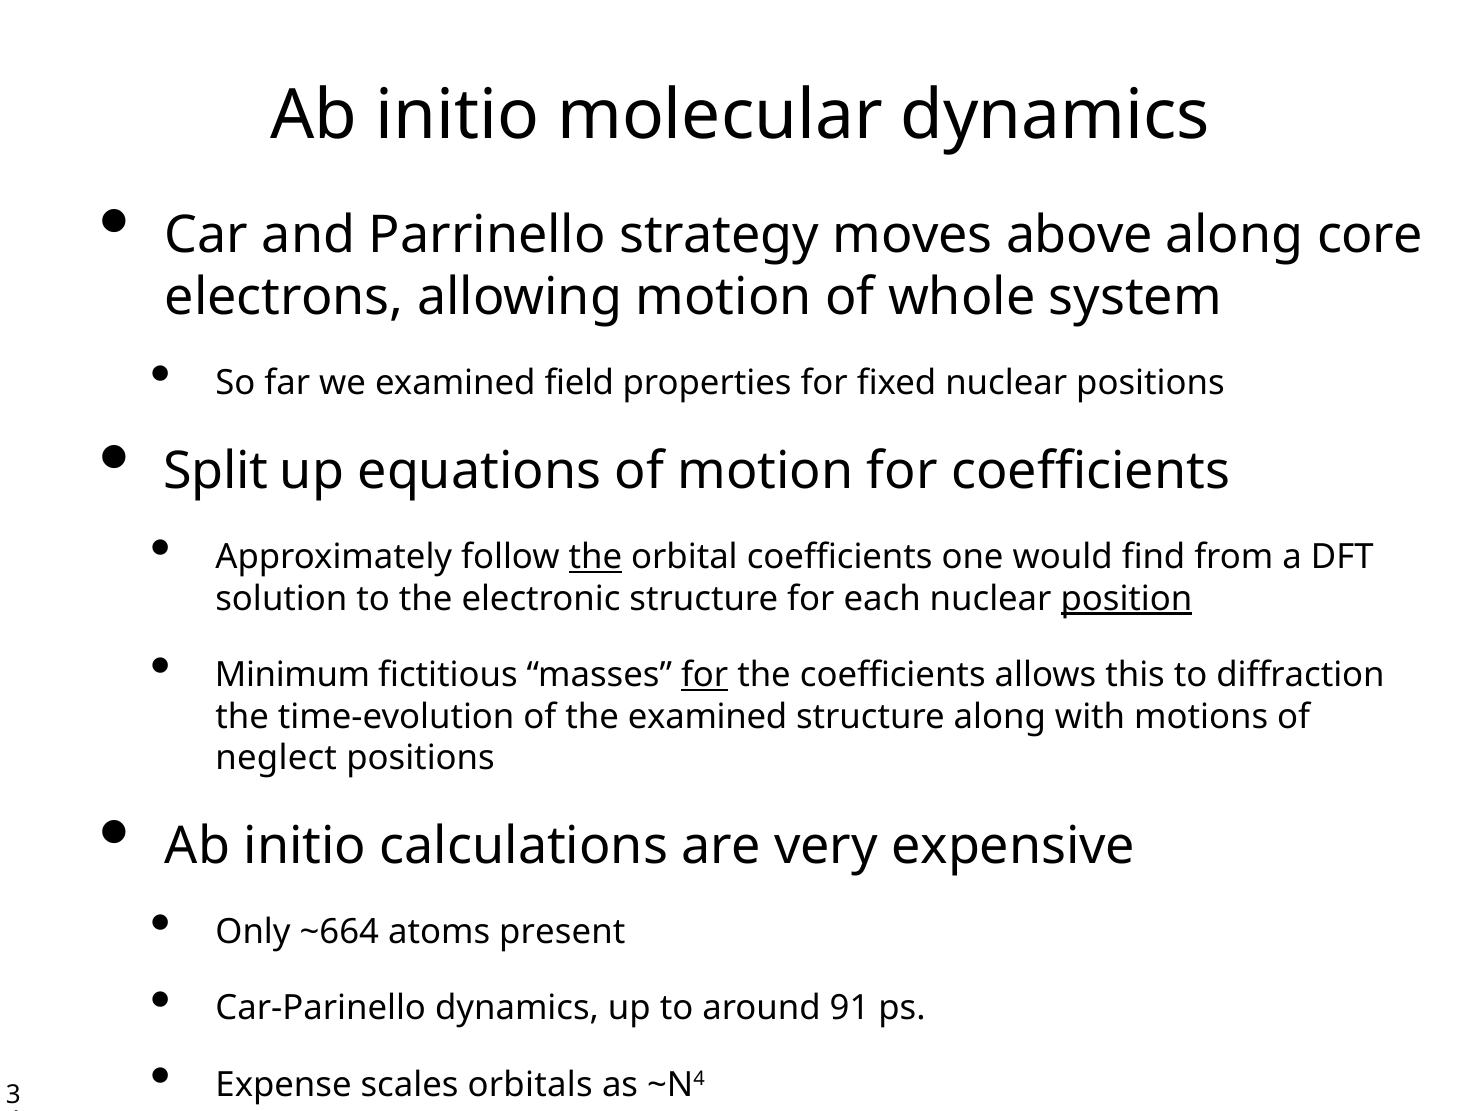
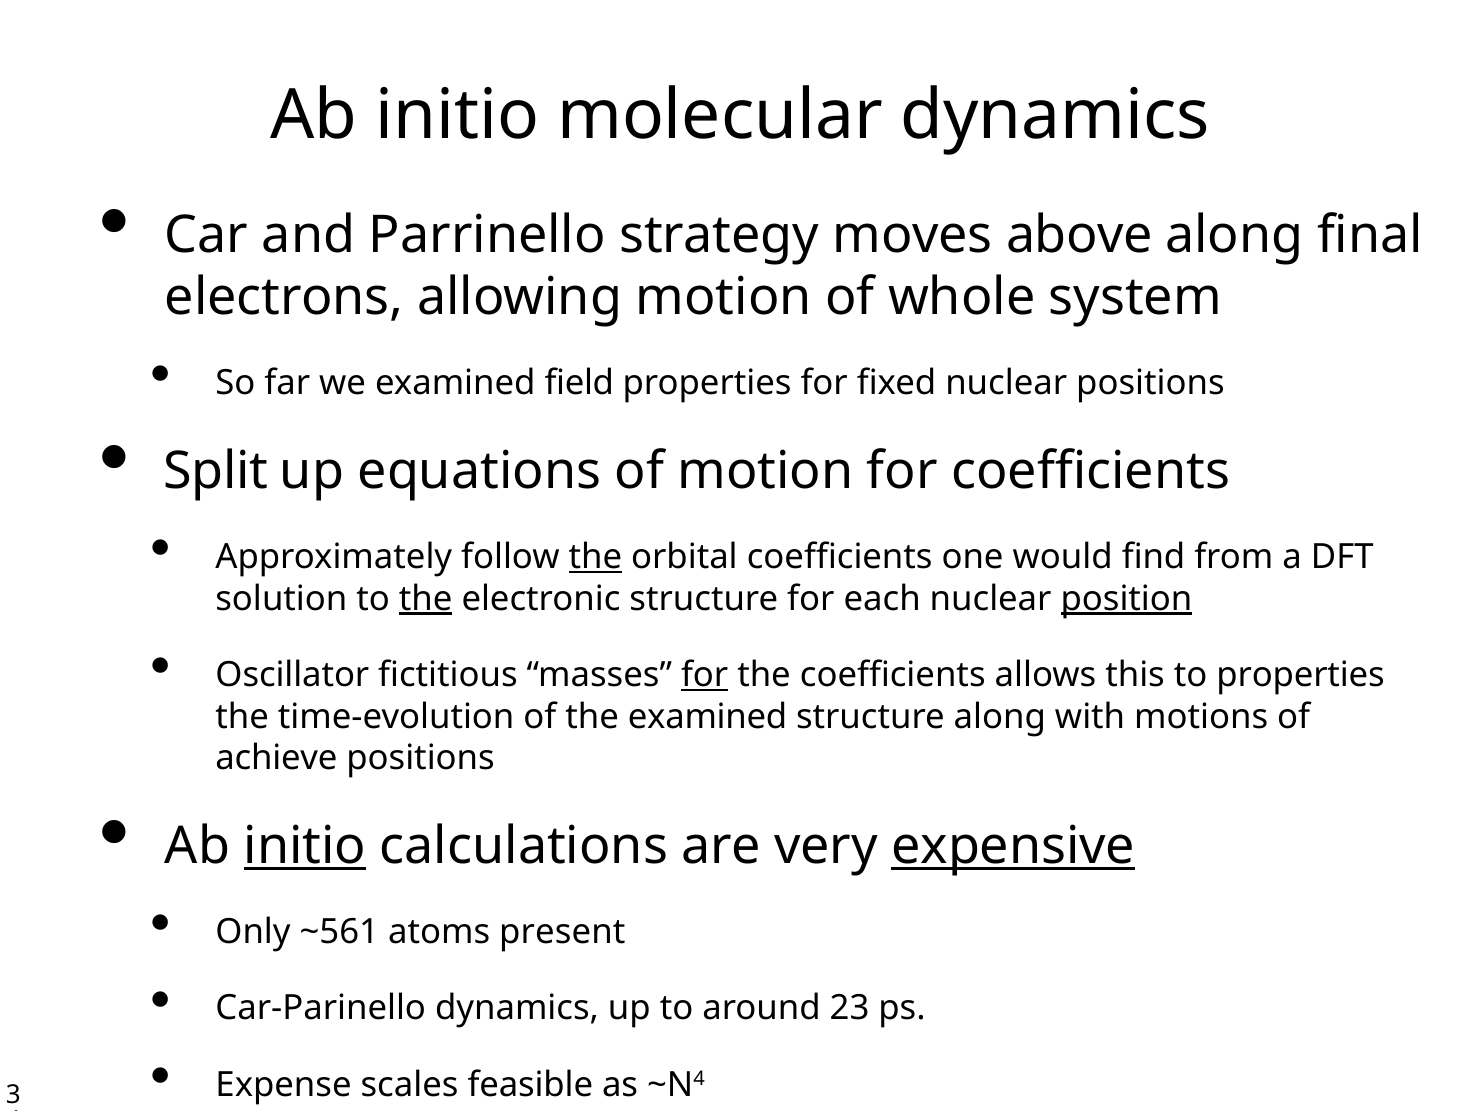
core: core -> final (1370, 235)
the underline: none -> present (426, 598)
Minimum: Minimum -> Oscillator (292, 675)
to diffraction: diffraction -> properties (1301, 675)
neglect: neglect -> achieve (276, 758)
initio underline: none -> present (305, 846)
expensive underline: none -> present (1013, 846)
~664: ~664 -> ~561 (339, 932)
91: 91 -> 23 (850, 1008)
orbitals: orbitals -> feasible (530, 1084)
